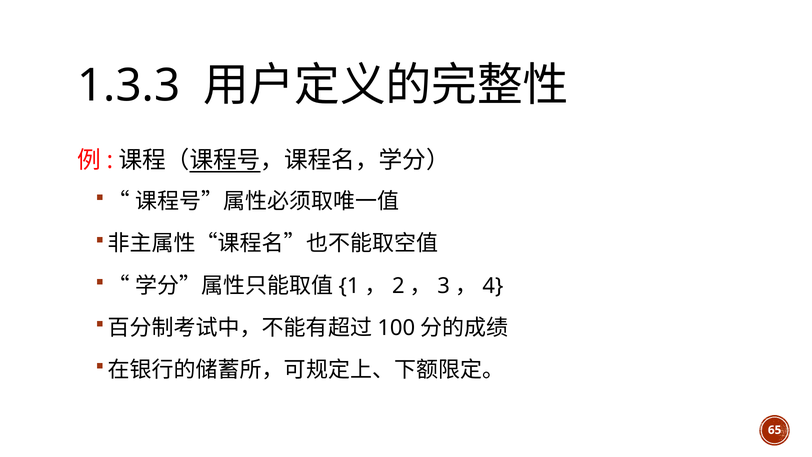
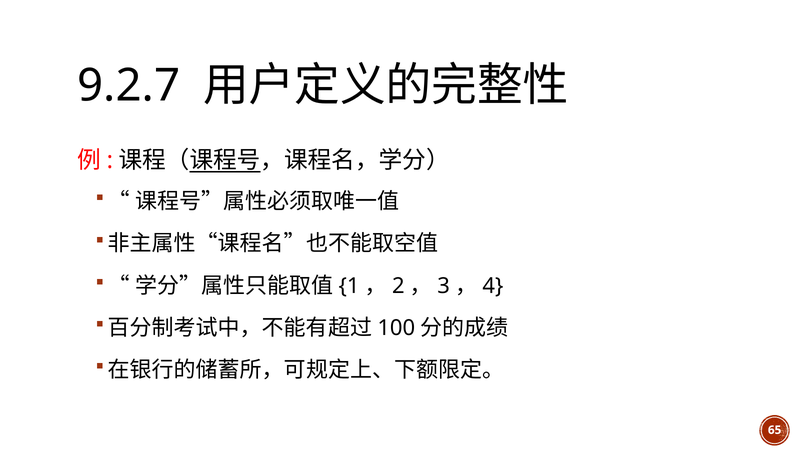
1.3.3: 1.3.3 -> 9.2.7 (129, 86)
